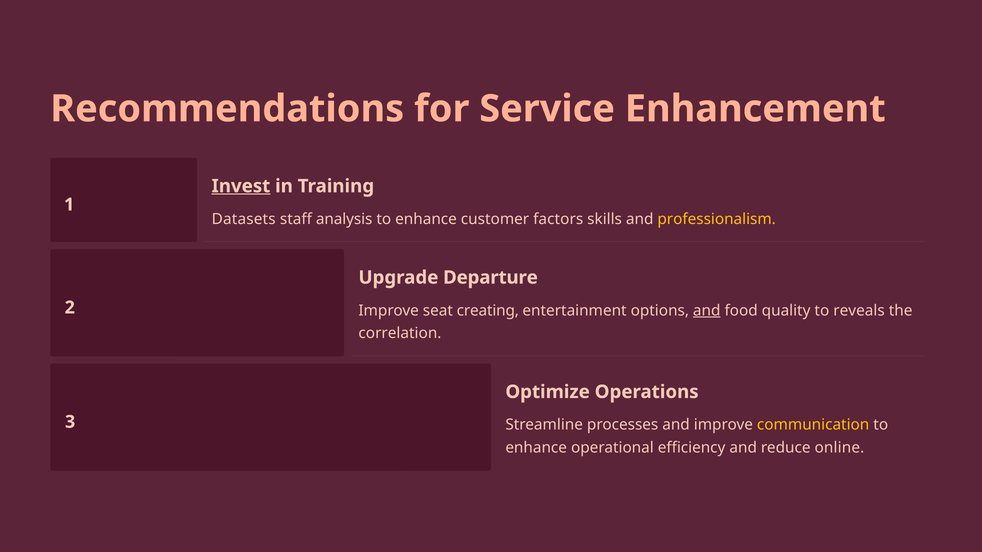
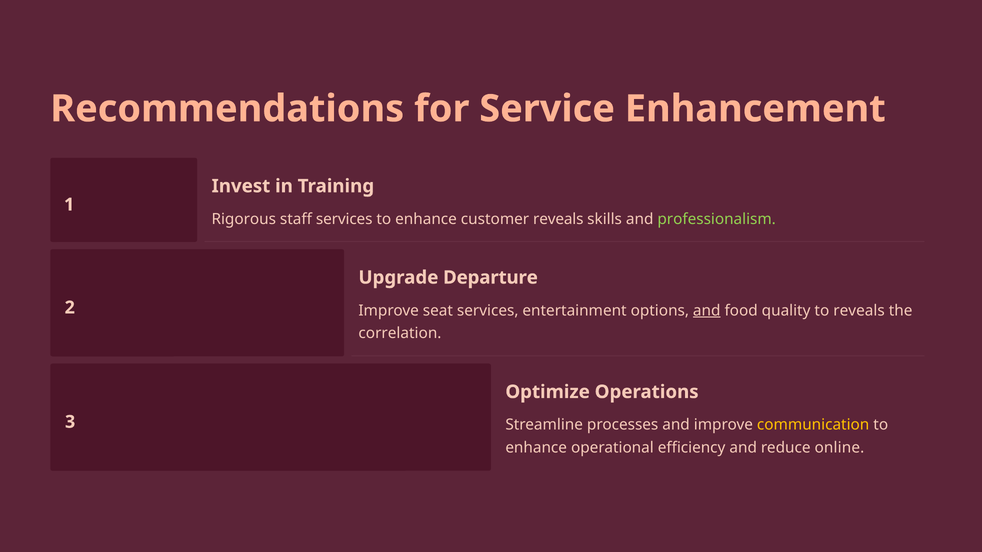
Invest underline: present -> none (241, 186)
Datasets: Datasets -> Rigorous (244, 219)
staff analysis: analysis -> services (344, 219)
customer factors: factors -> reveals (558, 219)
professionalism colour: yellow -> light green (717, 219)
seat creating: creating -> services (488, 311)
